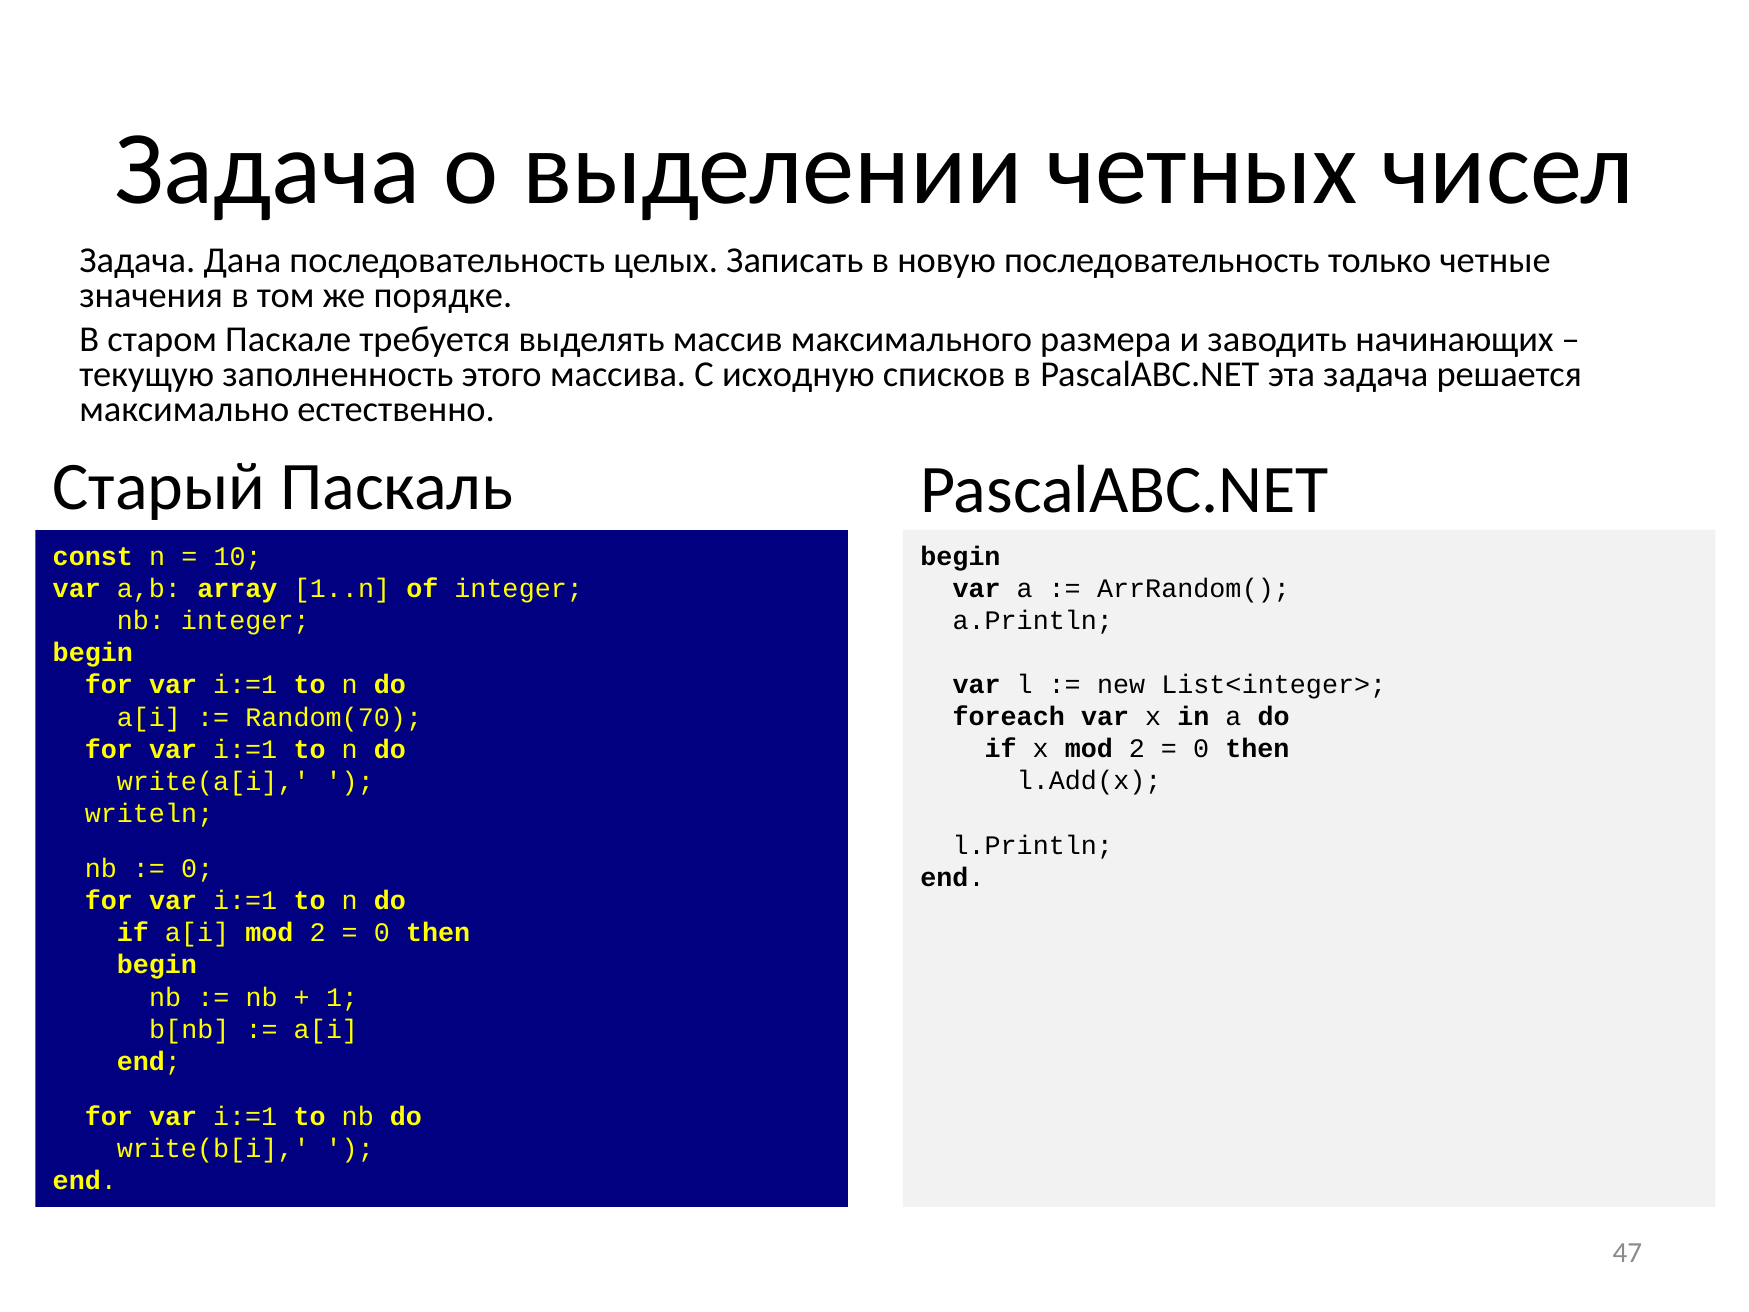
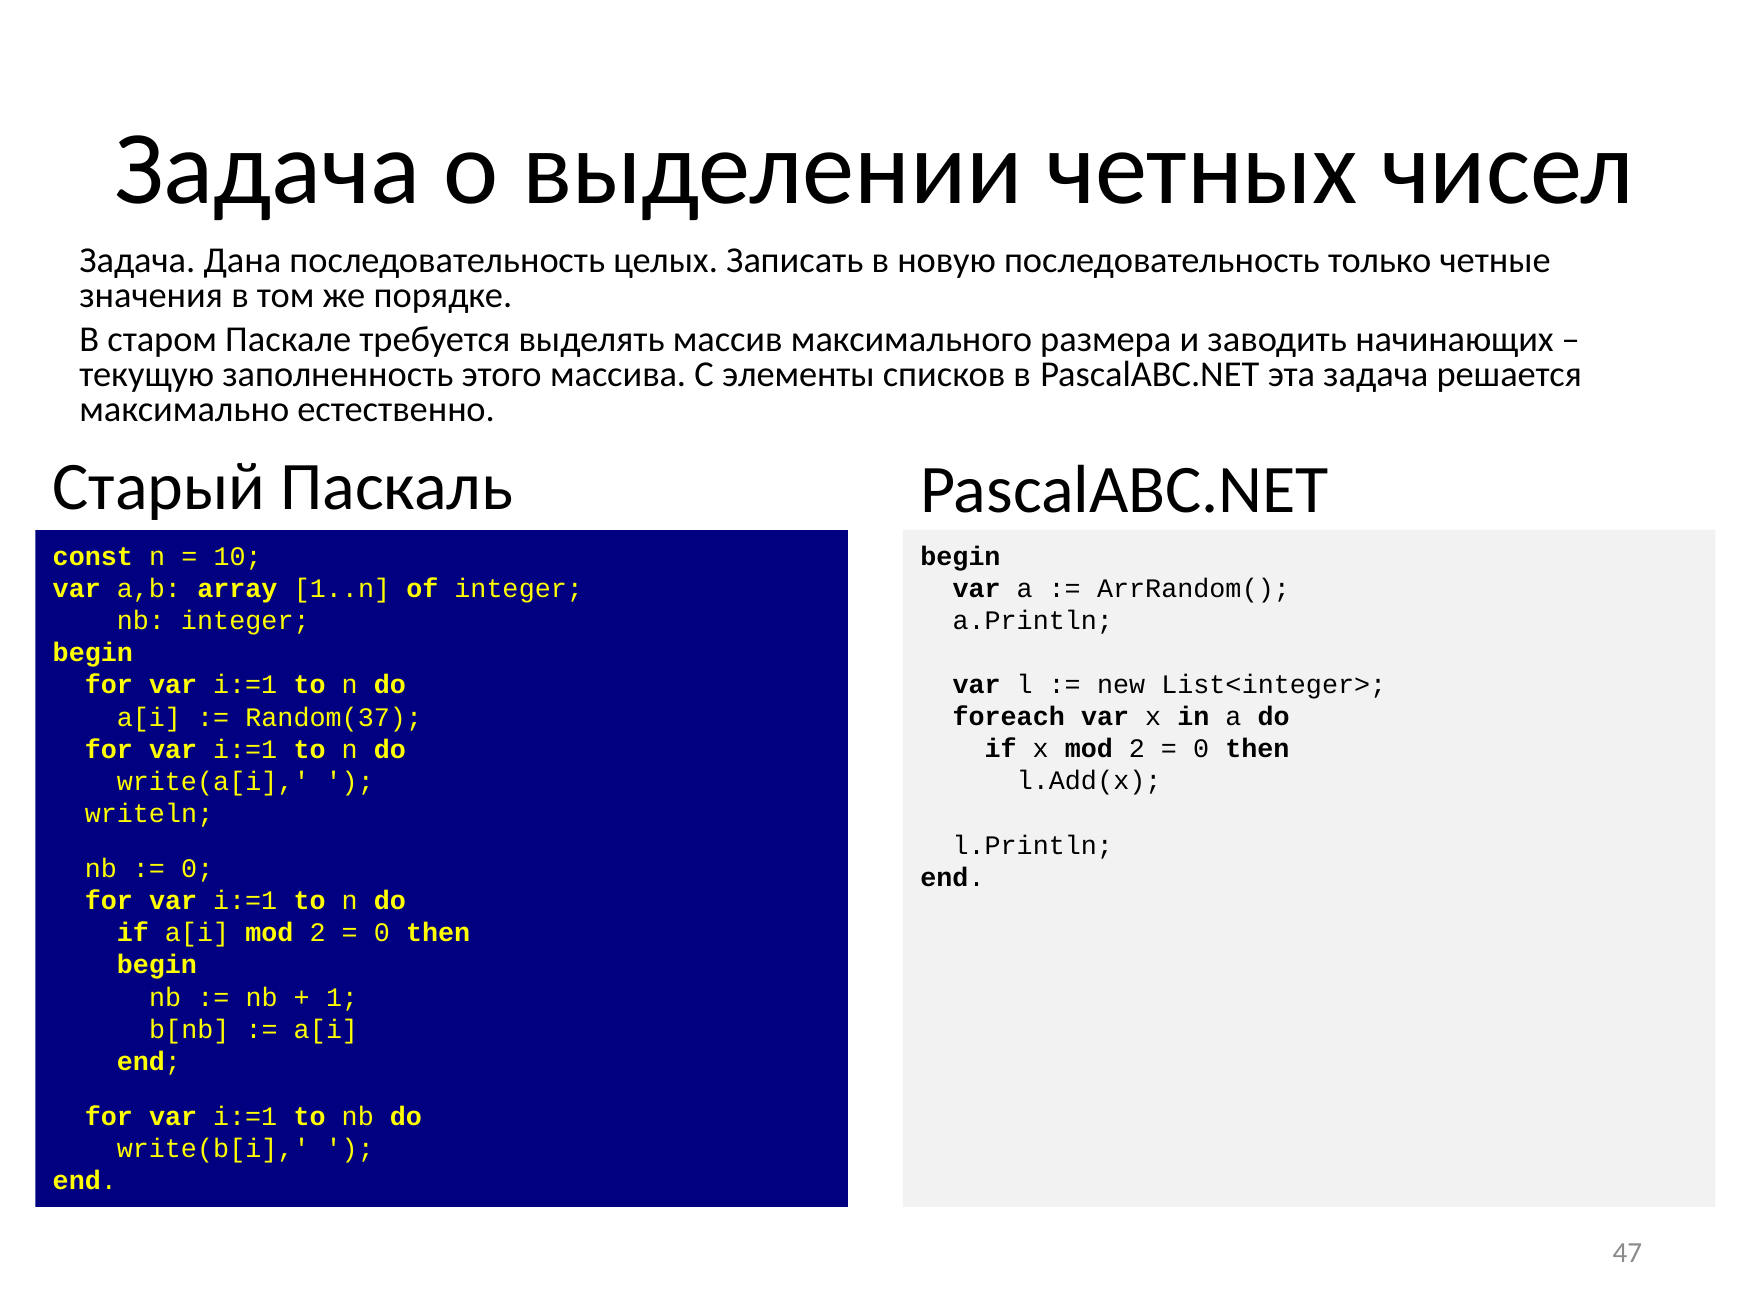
исходную: исходную -> элементы (798, 375)
Random(70: Random(70 -> Random(37 (334, 717)
